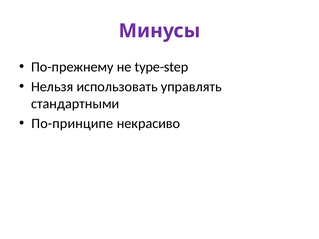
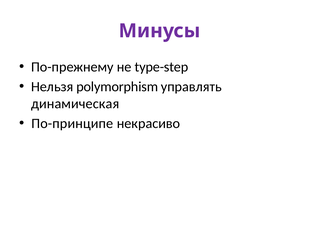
использовать: использовать -> polymorphism (117, 87)
стандартными: стандартными -> динамическая (75, 104)
